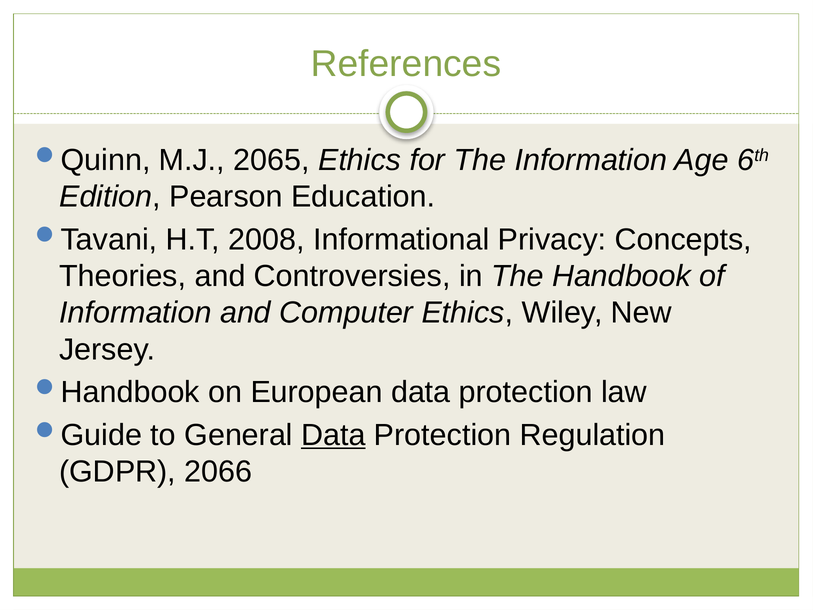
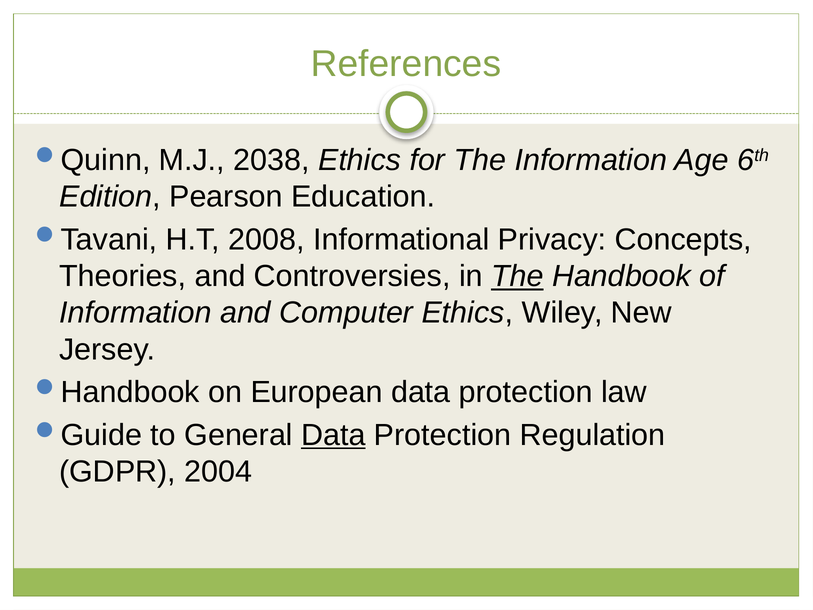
2065: 2065 -> 2038 (271, 160)
The underline: none -> present (517, 276)
2066: 2066 -> 2004 (218, 471)
